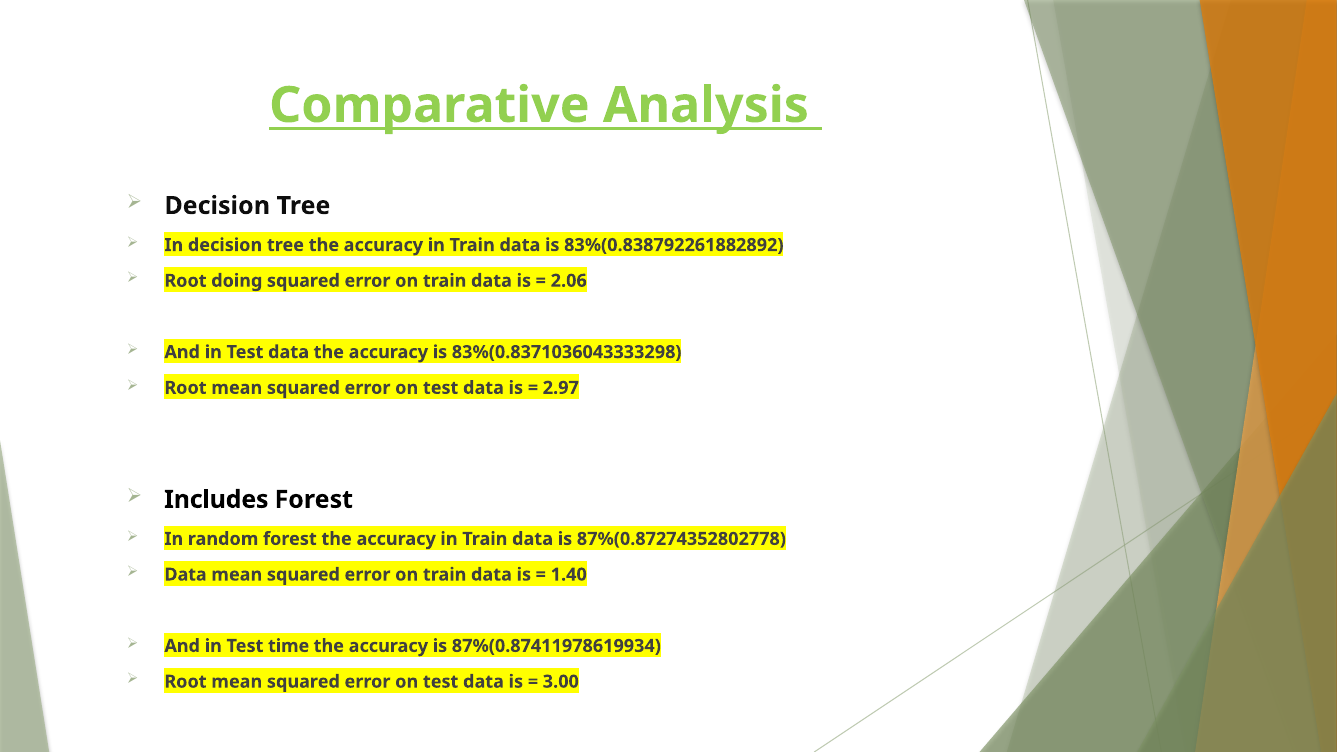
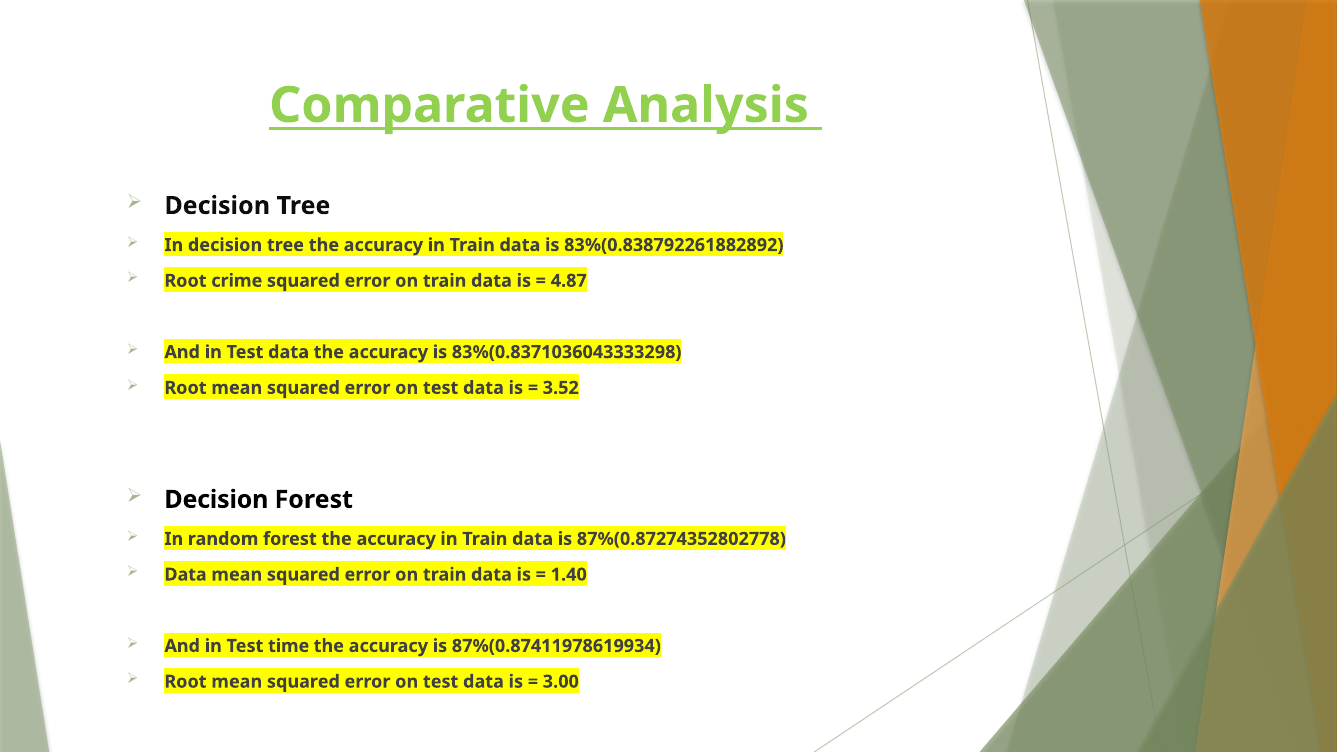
doing: doing -> crime (237, 281)
2.06: 2.06 -> 4.87 (569, 281)
2.97: 2.97 -> 3.52 (561, 388)
Includes: Includes -> Decision (216, 500)
